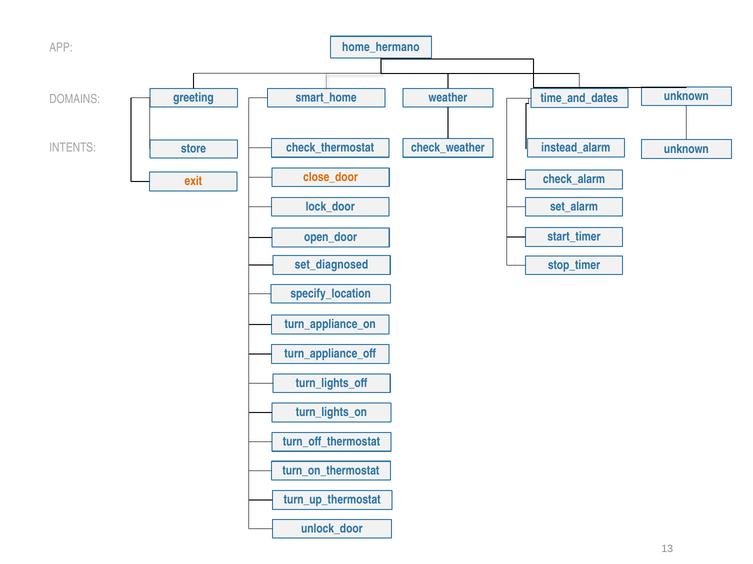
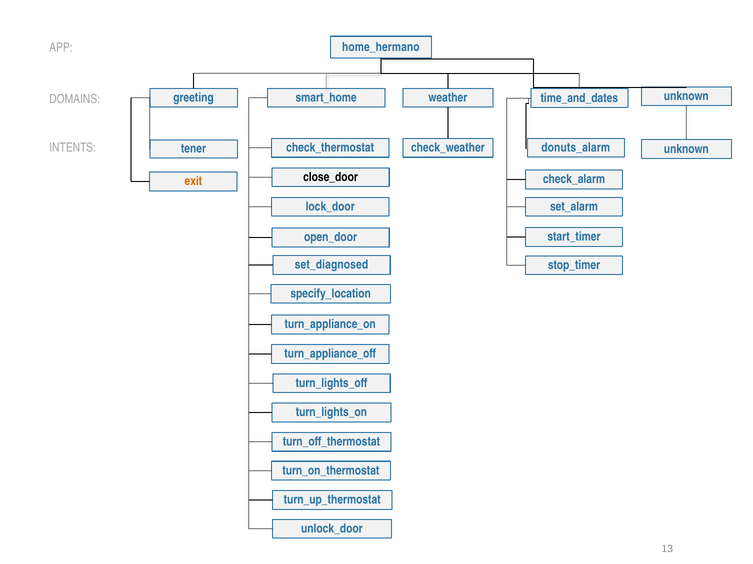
instead_alarm: instead_alarm -> donuts_alarm (576, 148)
store: store -> tener (193, 149)
close_door colour: orange -> black (331, 177)
